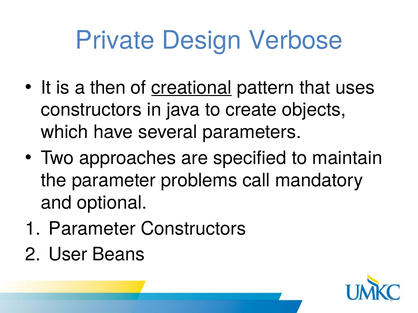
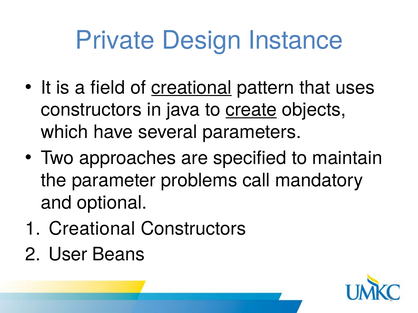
Verbose: Verbose -> Instance (296, 40)
then: then -> field (108, 88)
create underline: none -> present (251, 110)
Parameter: Parameter -> Creational (92, 229)
